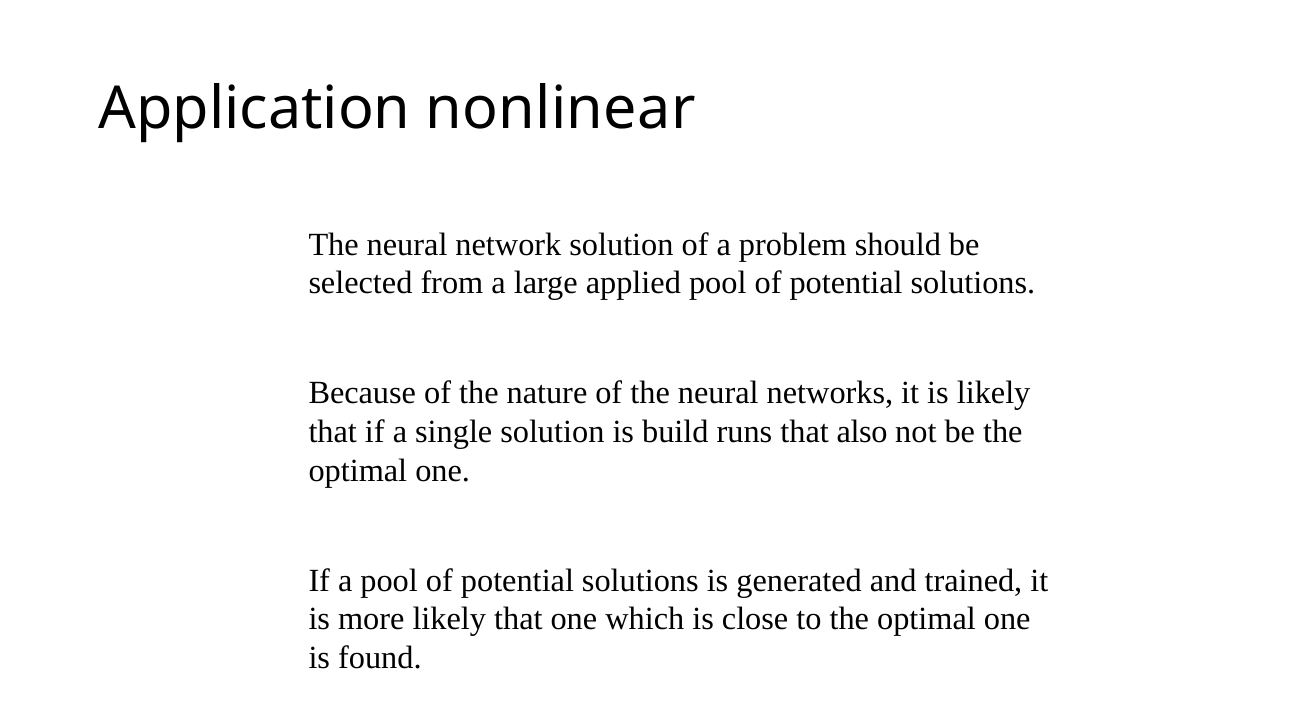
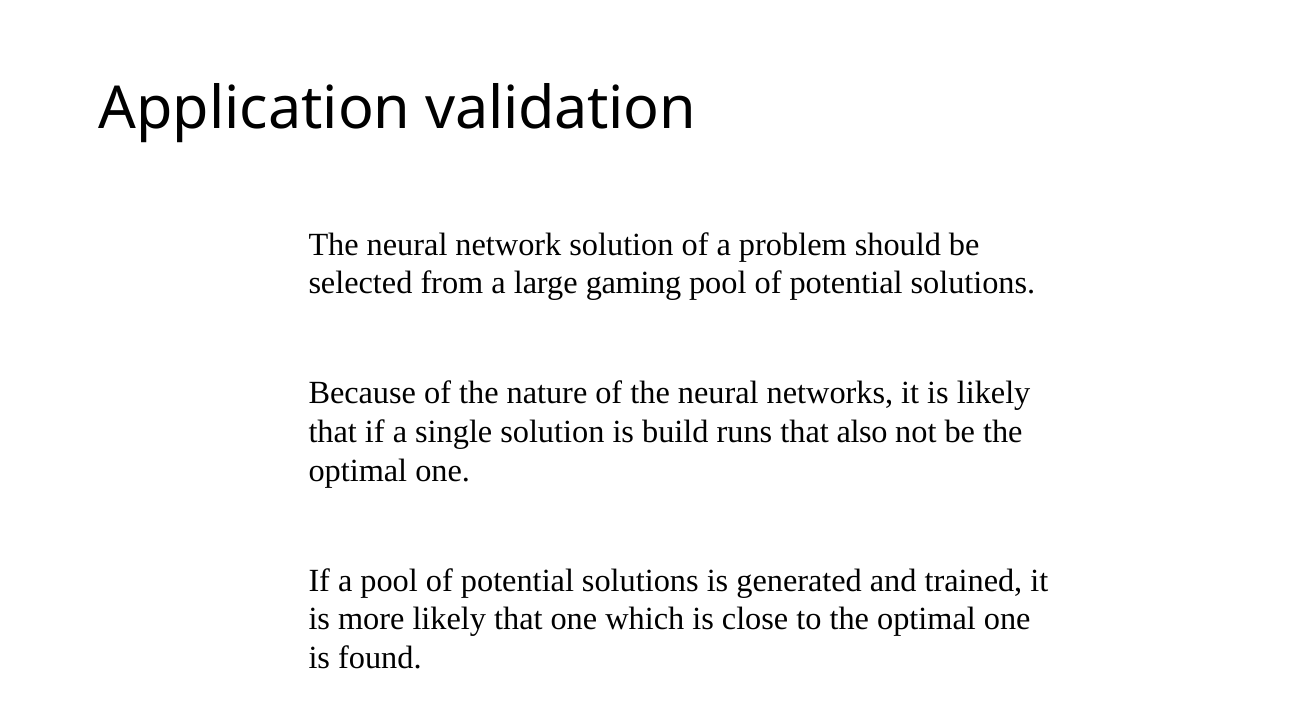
nonlinear: nonlinear -> validation (561, 109)
applied: applied -> gaming (634, 283)
